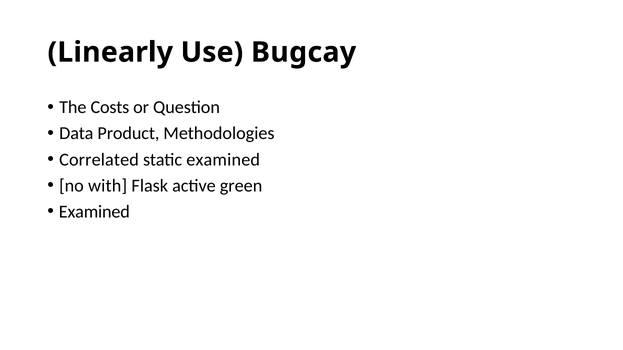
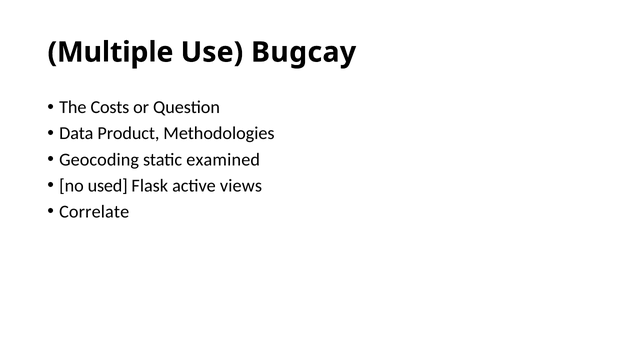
Linearly: Linearly -> Multiple (110, 52)
Correlated: Correlated -> Geocoding (99, 160)
with: with -> used (108, 186)
green: green -> views (241, 186)
Examined: Examined -> Correlate (94, 212)
